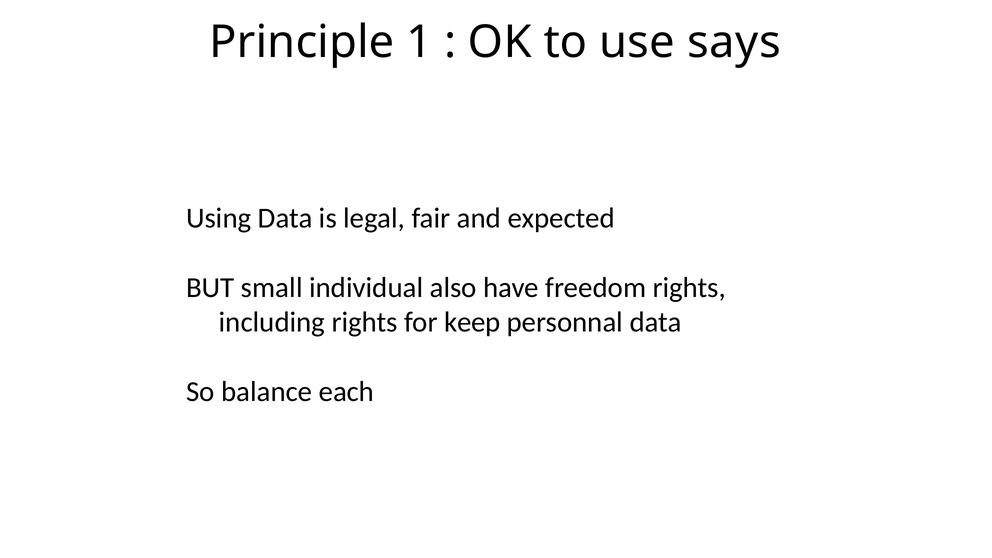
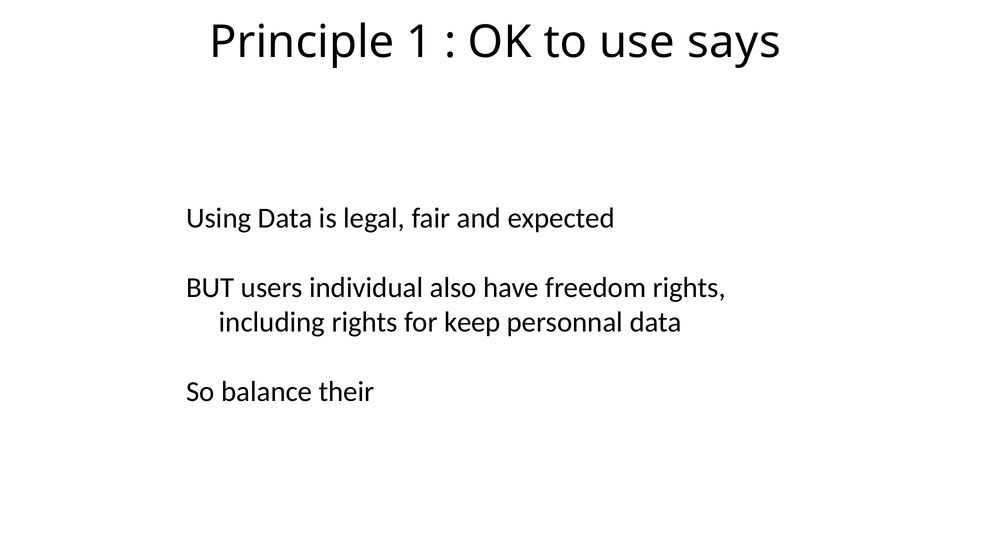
small: small -> users (272, 288)
each: each -> their (347, 392)
